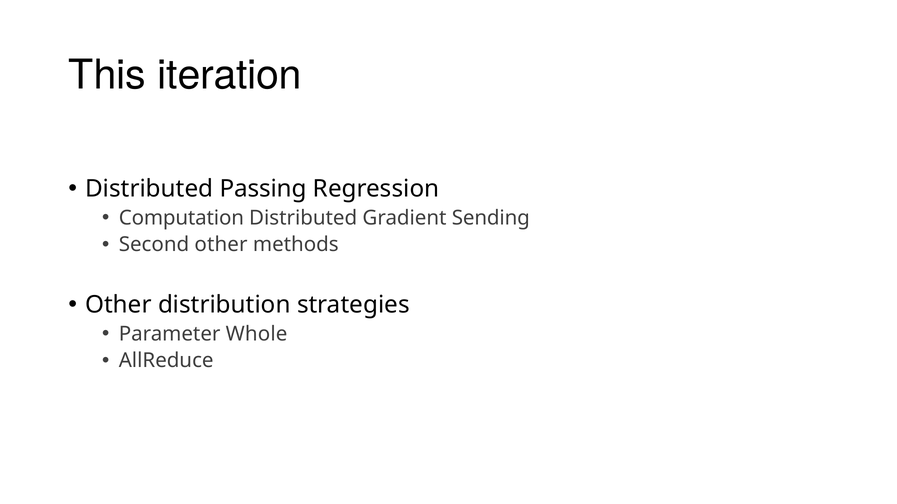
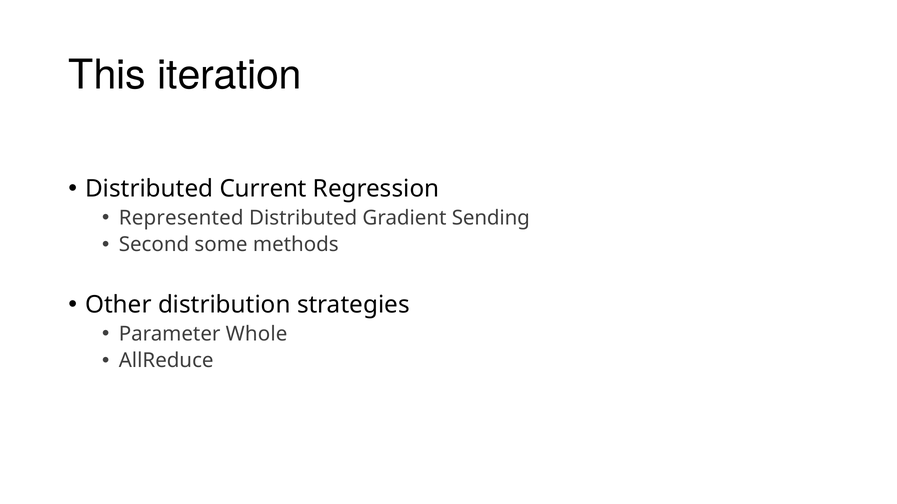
Passing: Passing -> Current (263, 189)
Computation: Computation -> Represented (181, 218)
Second other: other -> some (221, 245)
